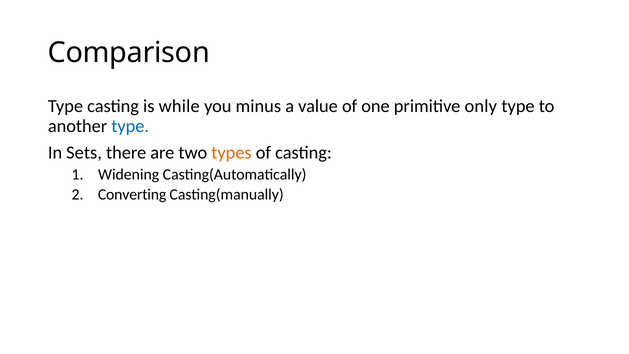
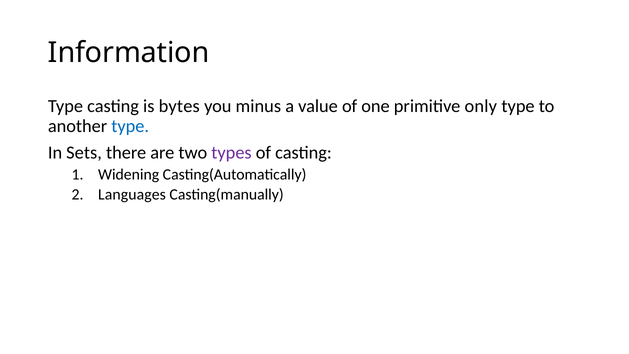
Comparison: Comparison -> Information (129, 53)
while: while -> bytes (179, 106)
types colour: orange -> purple (231, 153)
Converting: Converting -> Languages (132, 194)
